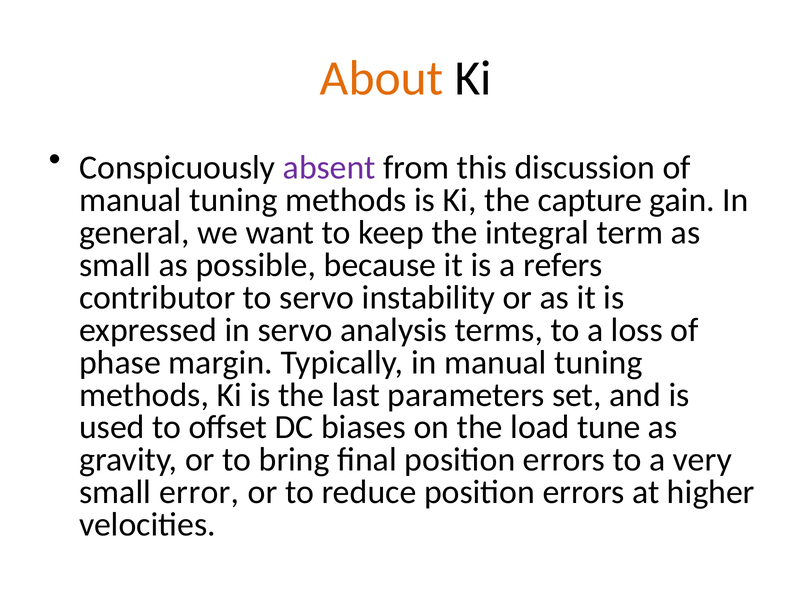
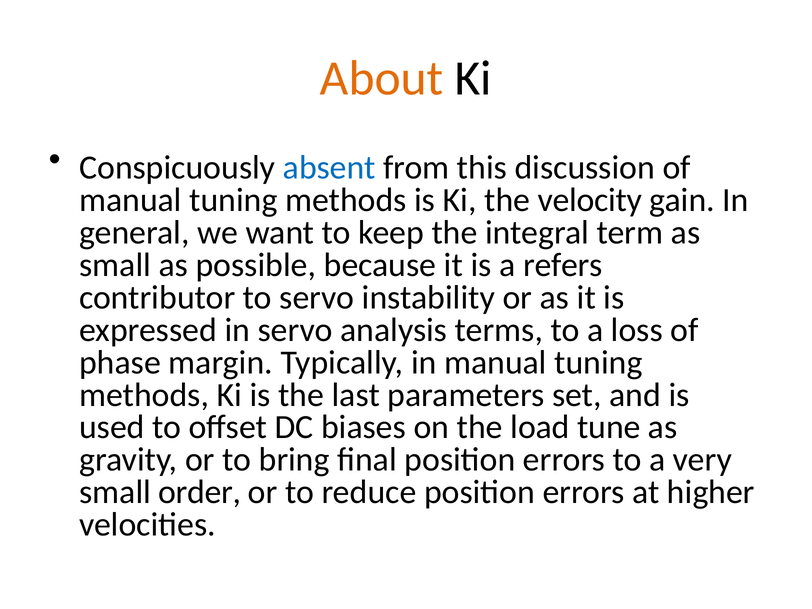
absent colour: purple -> blue (329, 167)
capture: capture -> velocity (590, 200)
error: error -> order (200, 492)
